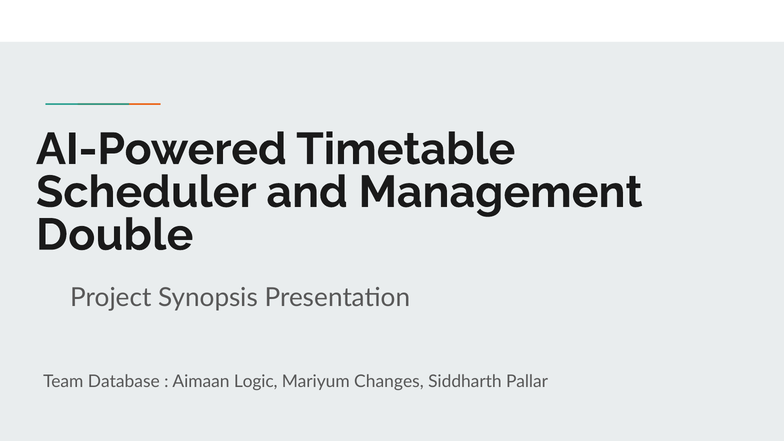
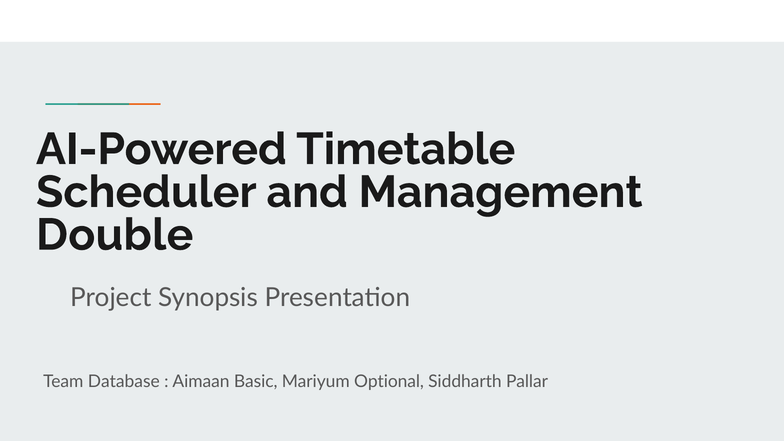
Logic: Logic -> Basic (256, 382)
Changes: Changes -> Optional (389, 382)
